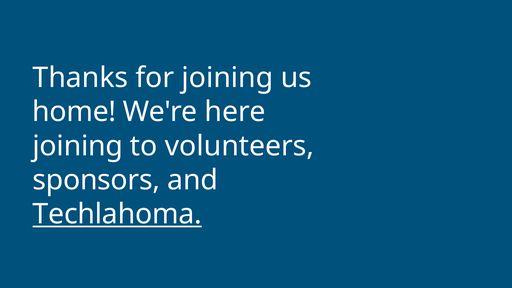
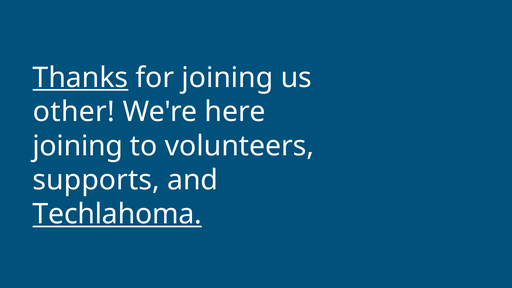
Thanks underline: none -> present (80, 78)
home: home -> other (74, 112)
sponsors: sponsors -> supports (96, 180)
